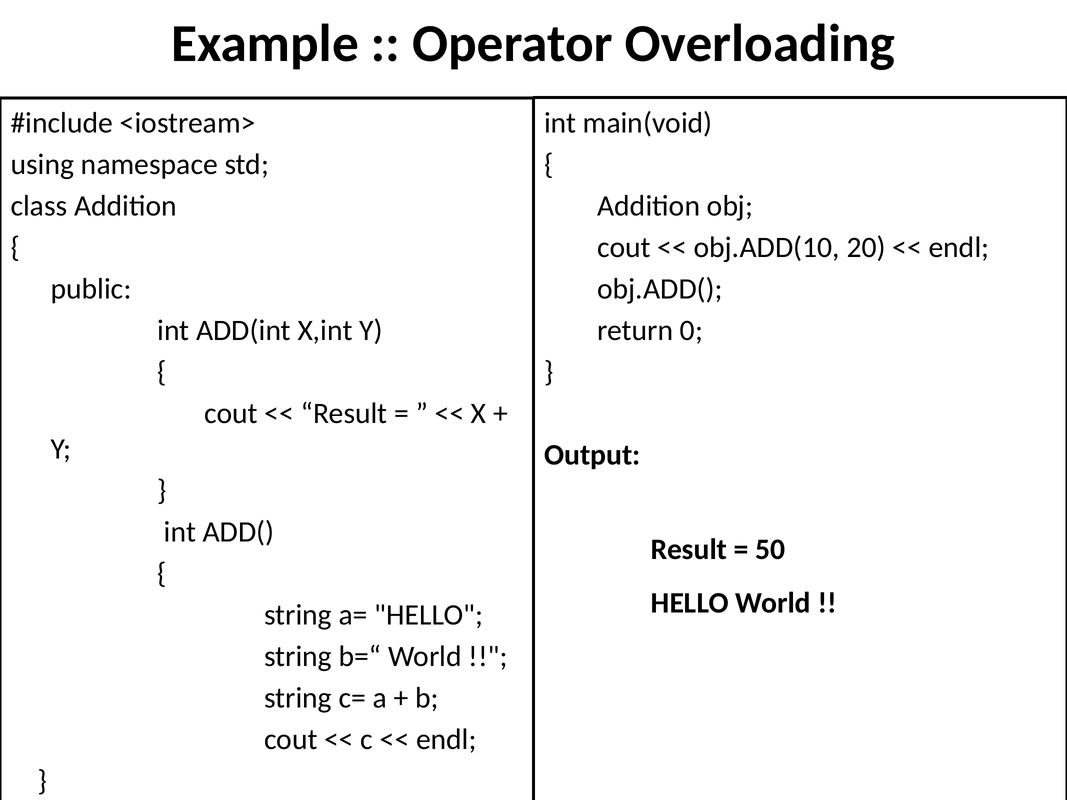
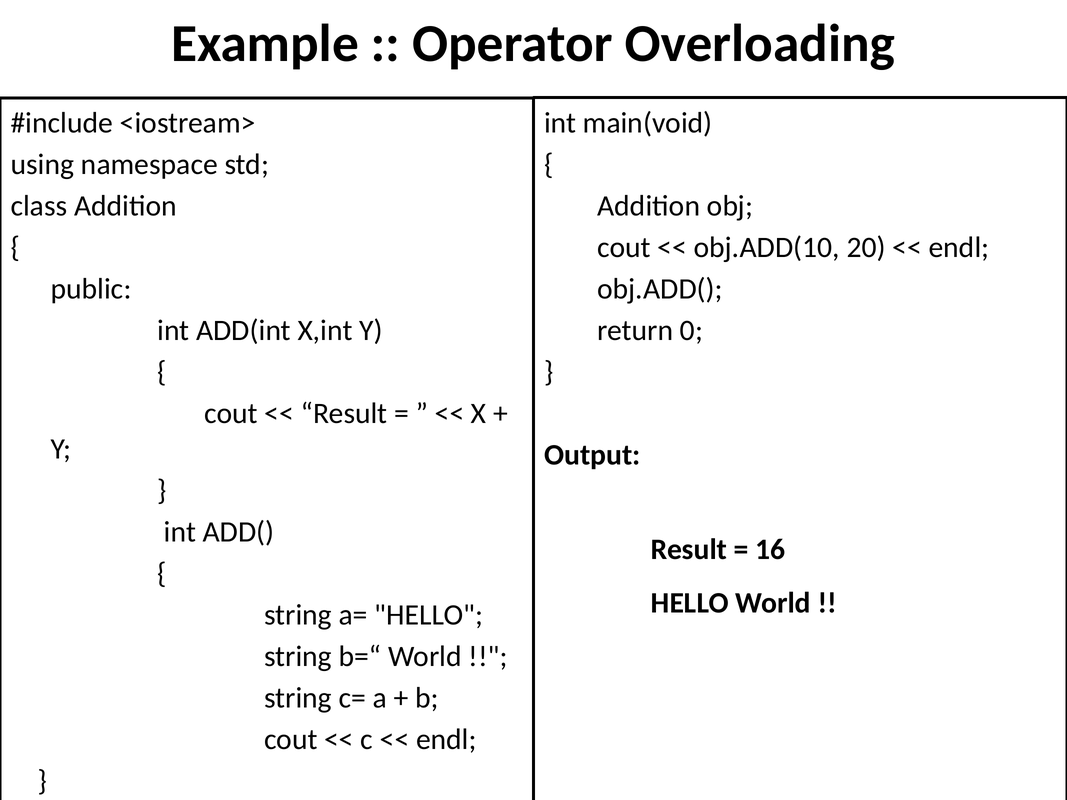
50: 50 -> 16 (770, 550)
